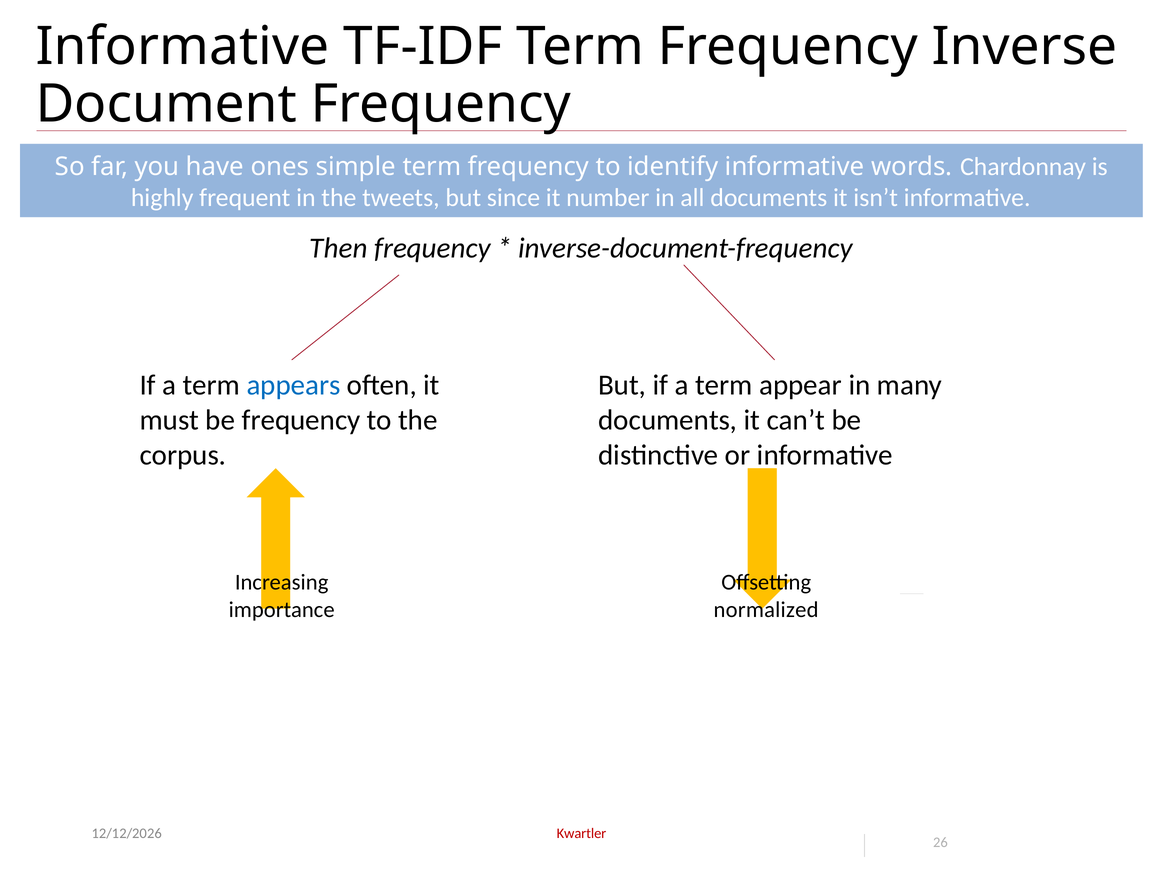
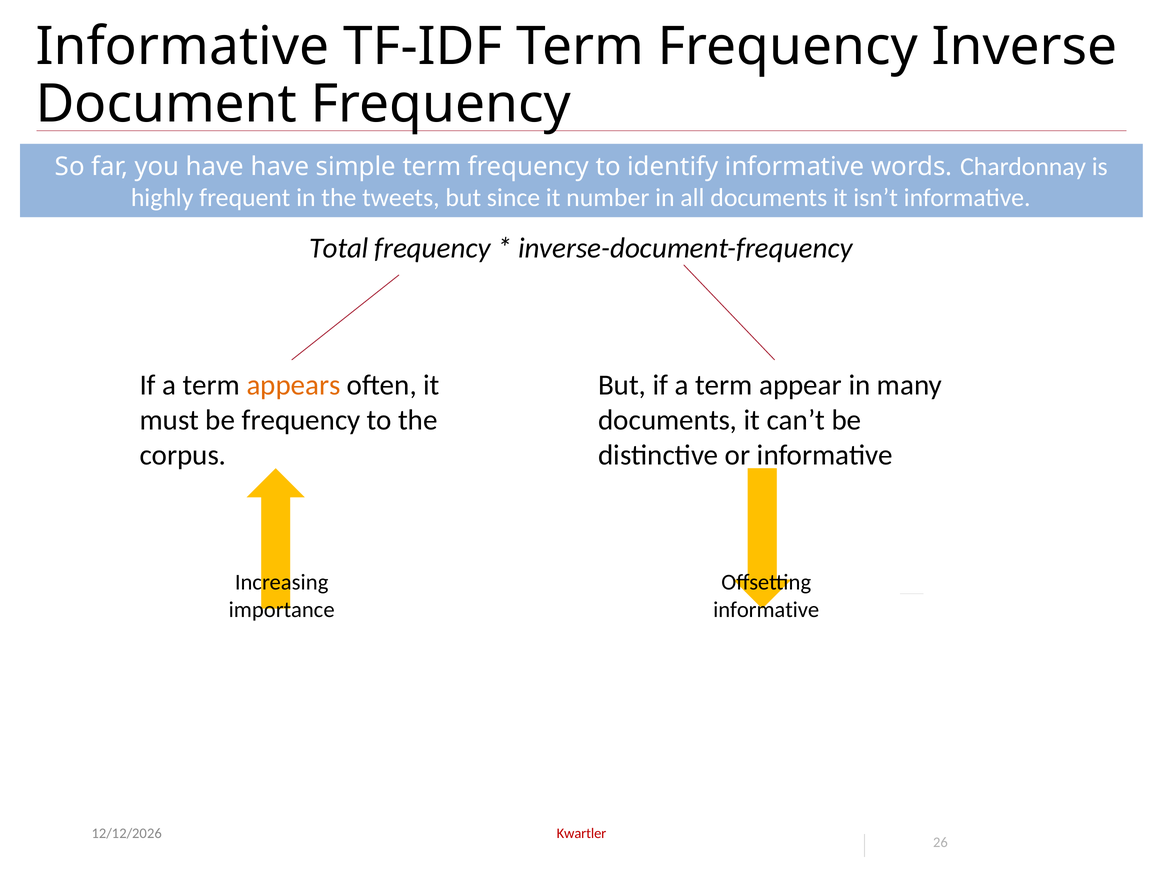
have ones: ones -> have (280, 167)
Then: Then -> Total (339, 248)
appears colour: blue -> orange (293, 385)
normalized: normalized -> informative (766, 609)
